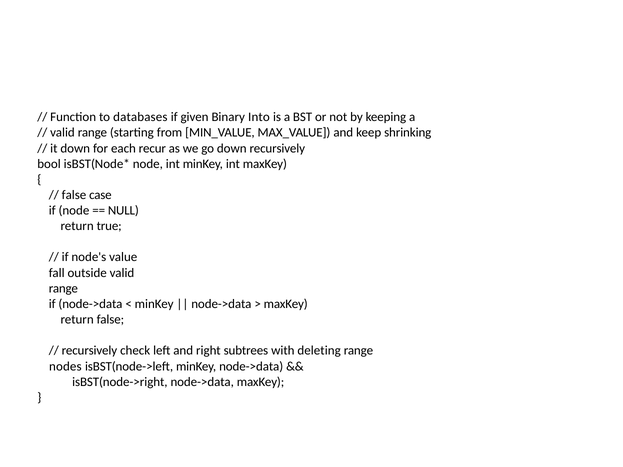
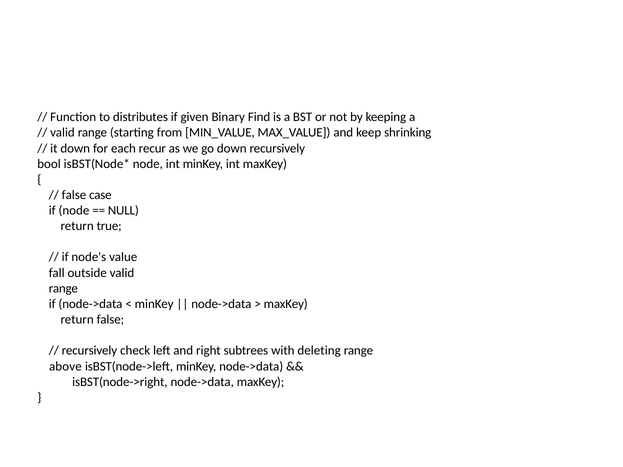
databases: databases -> distributes (140, 117)
Into: Into -> Find (259, 117)
nodes: nodes -> above (65, 366)
